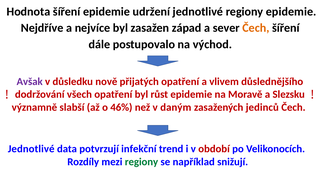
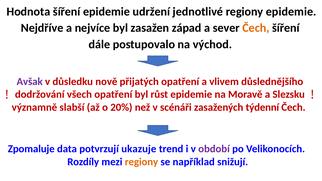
46%: 46% -> 20% (121, 107)
daným: daným -> scénáři (176, 107)
jedinců: jedinců -> týdenní (262, 107)
Jednotlivé: Jednotlivé -> Zpomaluje (31, 149)
infekční: infekční -> ukazuje (139, 149)
období colour: red -> purple (214, 149)
regiony colour: green -> orange (141, 162)
